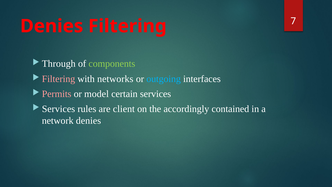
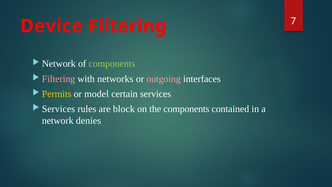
Denies: Denies -> Device (52, 26)
Through: Through -> Network (59, 64)
outgoing colour: light blue -> pink (164, 79)
Permits colour: pink -> yellow (57, 94)
client: client -> block (124, 109)
the accordingly: accordingly -> components (186, 109)
